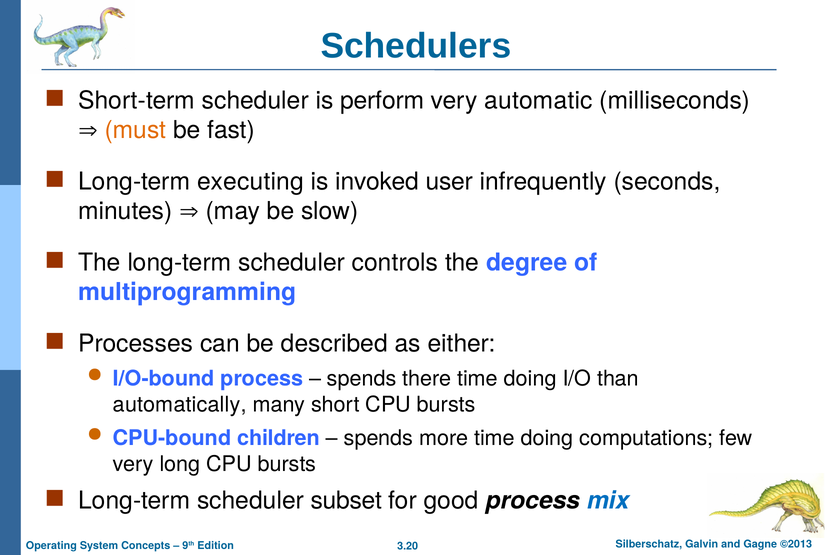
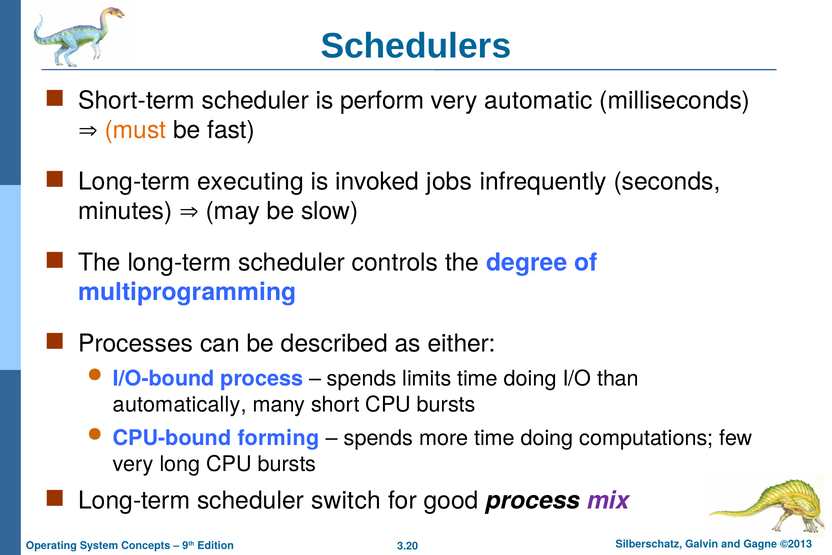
user: user -> jobs (449, 182)
there: there -> limits (427, 379)
children: children -> forming (278, 438)
subset: subset -> switch (346, 500)
mix colour: blue -> purple (608, 500)
